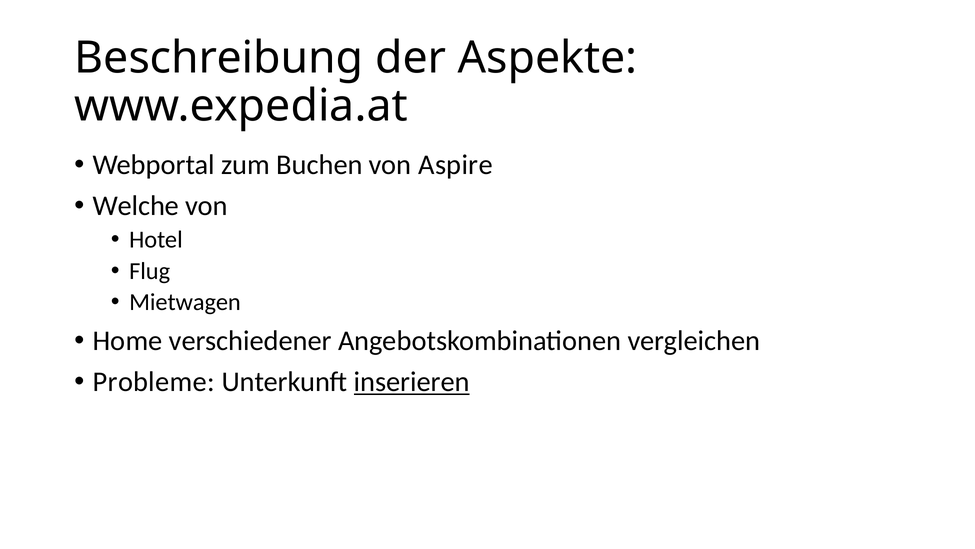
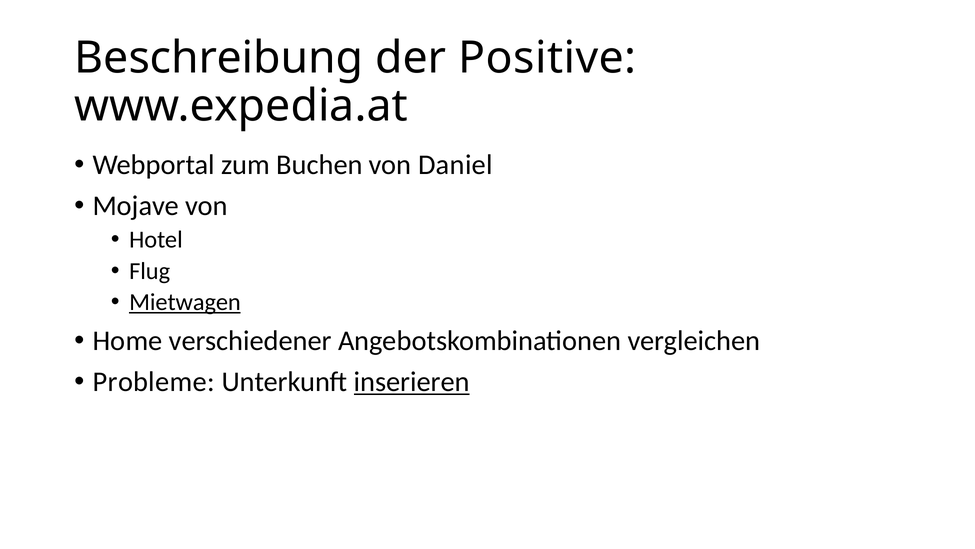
Aspekte: Aspekte -> Positive (547, 58)
Aspire: Aspire -> Daniel (456, 165)
Welche: Welche -> Mojave (136, 206)
Mietwagen underline: none -> present (185, 302)
